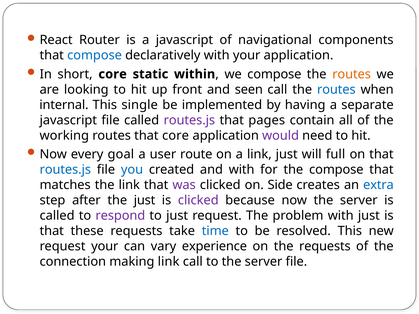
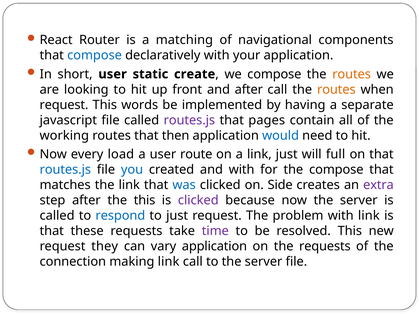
a javascript: javascript -> matching (184, 40)
short core: core -> user (113, 74)
within: within -> create (195, 74)
and seen: seen -> after (249, 90)
routes colour: blue -> orange (336, 90)
internal: internal -> request (64, 105)
single: single -> words (140, 105)
that core: core -> then (176, 136)
would colour: purple -> blue (281, 136)
goal: goal -> load (121, 154)
was colour: purple -> blue (184, 185)
extra colour: blue -> purple (378, 185)
the just: just -> this (145, 200)
respond colour: purple -> blue (120, 216)
with just: just -> link (369, 216)
time colour: blue -> purple (215, 231)
request your: your -> they (105, 247)
vary experience: experience -> application (214, 247)
